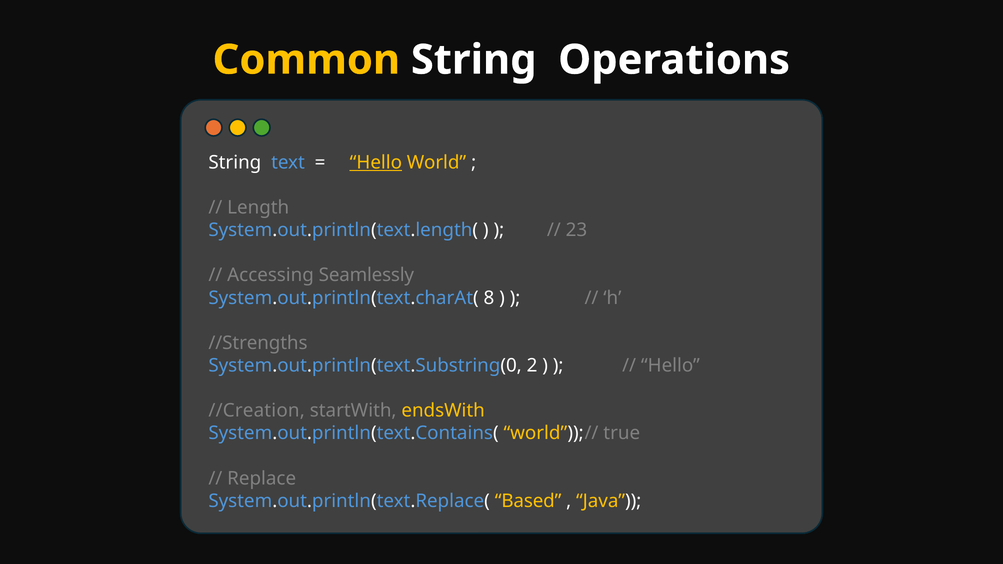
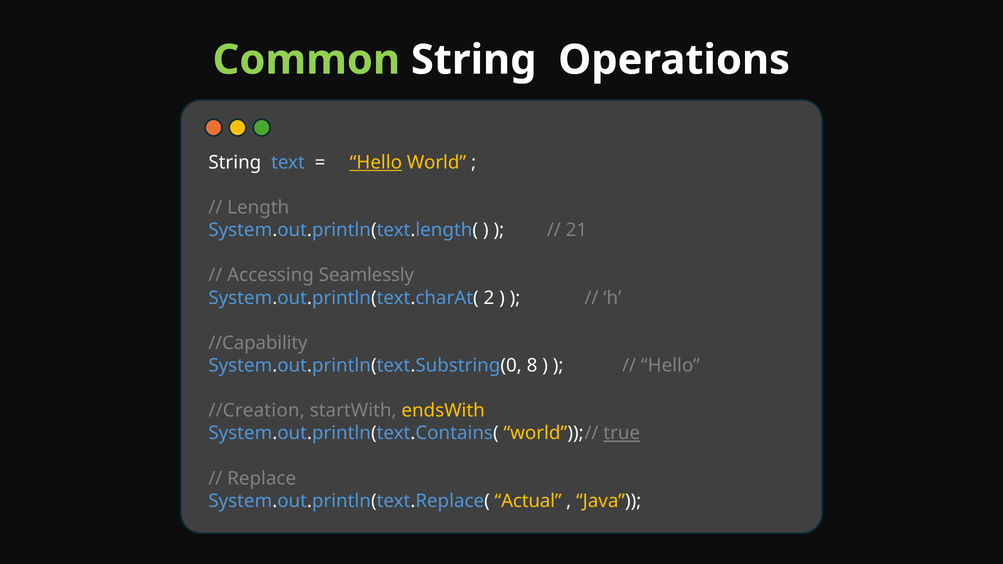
Common colour: yellow -> light green (306, 60)
23: 23 -> 21 (576, 230)
8: 8 -> 2 (489, 298)
//Strengths: //Strengths -> //Capability (258, 343)
2: 2 -> 8 (532, 366)
true underline: none -> present (622, 433)
Based: Based -> Actual (528, 501)
